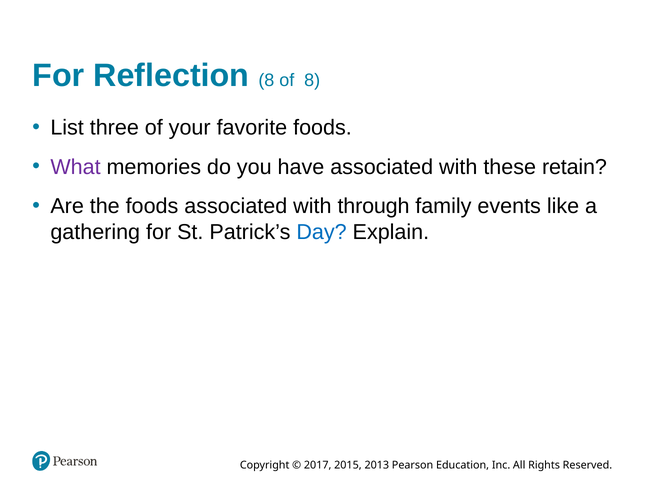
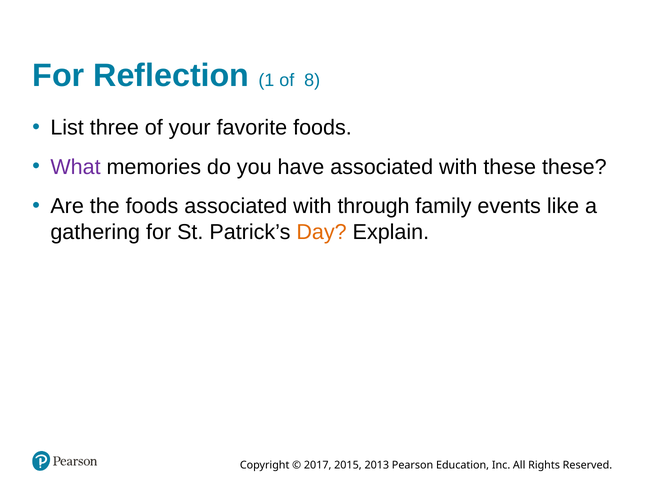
Reflection 8: 8 -> 1 (266, 80)
these retain: retain -> these (574, 167)
Day colour: blue -> orange (322, 232)
